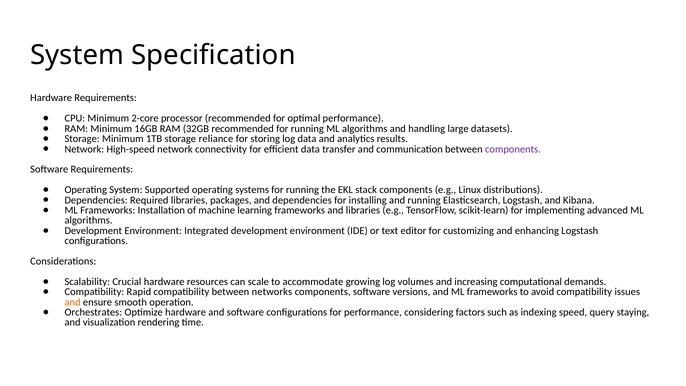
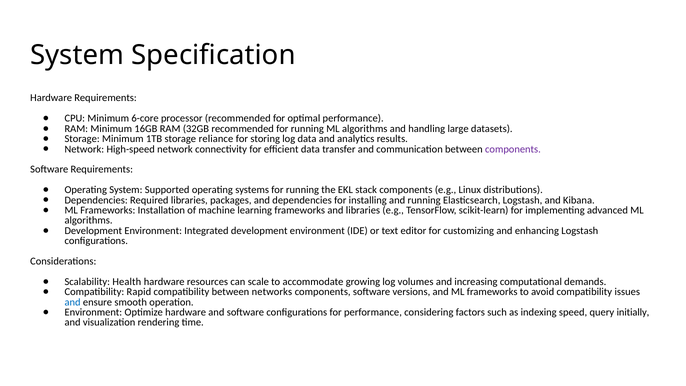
2-core: 2-core -> 6-core (145, 118)
Crucial: Crucial -> Health (127, 282)
and colour: orange -> blue (73, 302)
Orchestrates: Orchestrates -> Environment (93, 312)
staying: staying -> initially (633, 312)
